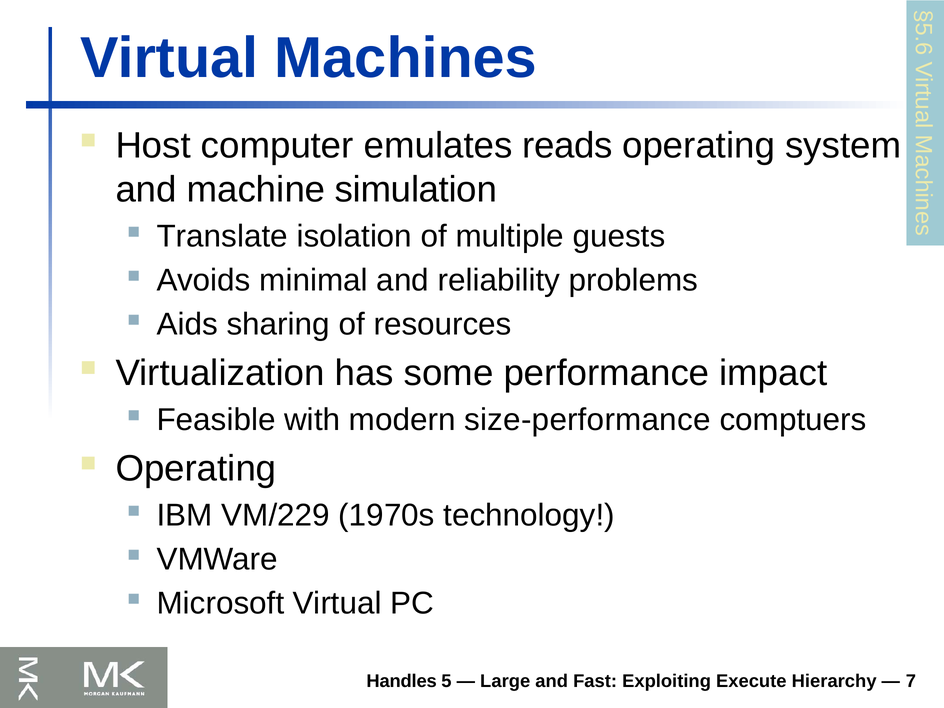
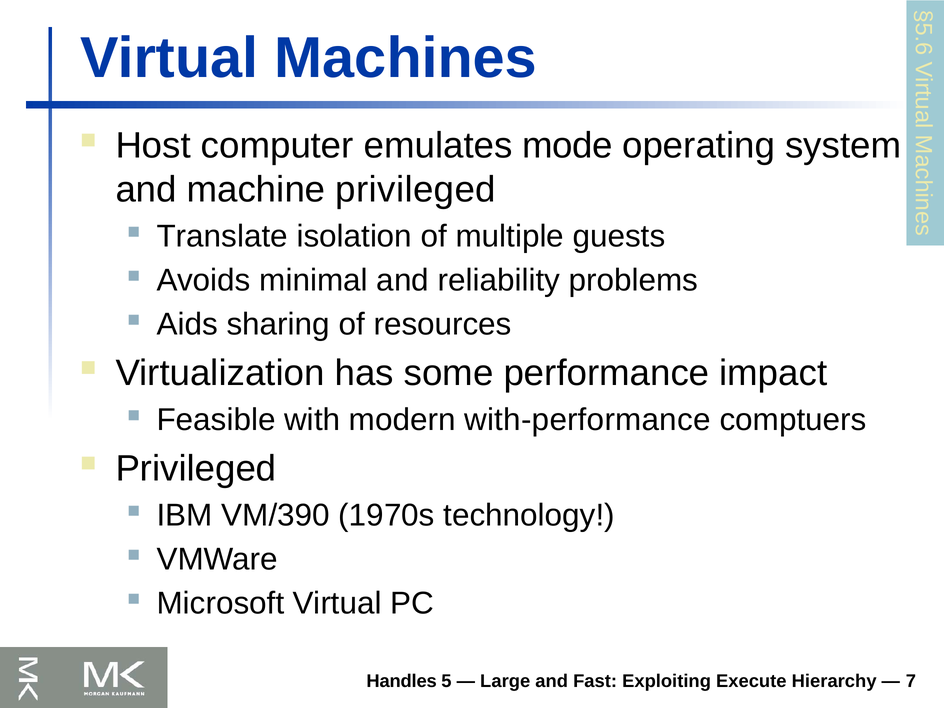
reads: reads -> mode (568, 146)
machine simulation: simulation -> privileged (416, 190)
size-performance: size-performance -> with-performance (587, 420)
Operating: Operating -> Privileged (196, 469)
VM/229: VM/229 -> VM/390 (276, 515)
